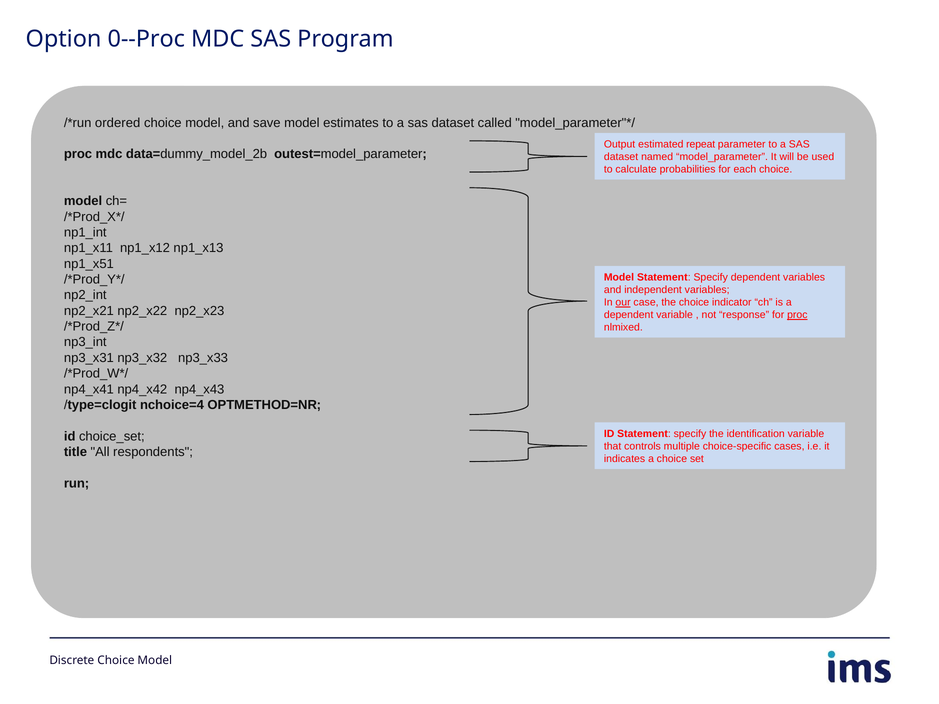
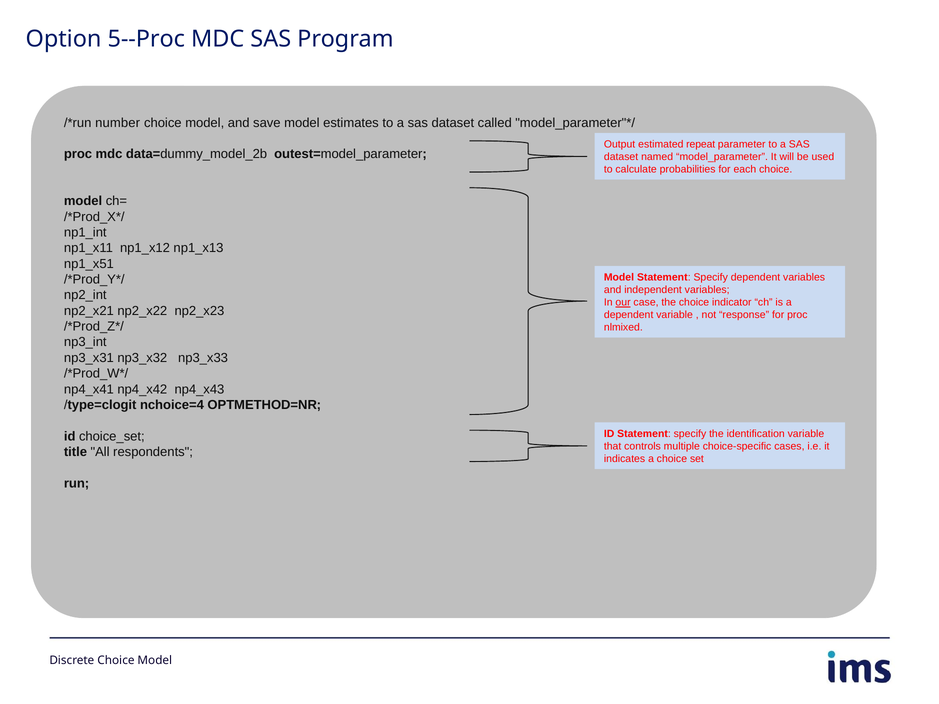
0--Proc: 0--Proc -> 5--Proc (146, 39)
ordered: ordered -> number (118, 123)
proc underline: present -> none (797, 315)
